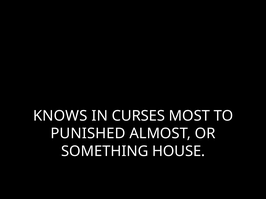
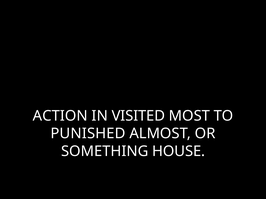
KNOWS: KNOWS -> ACTION (60, 116)
CURSES: CURSES -> VISITED (138, 116)
